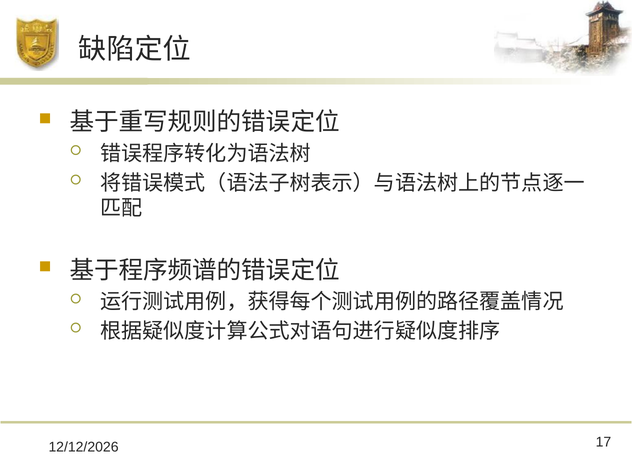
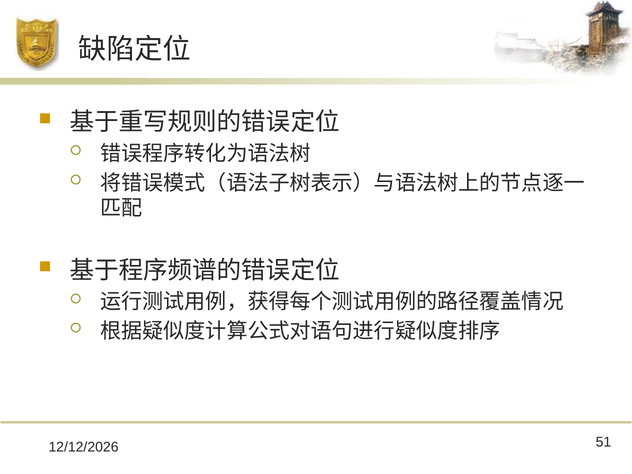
17: 17 -> 51 (603, 442)
